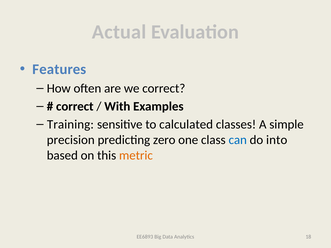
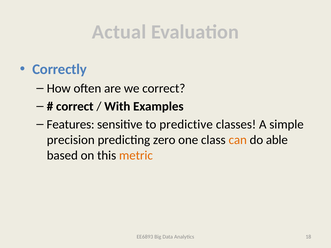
Features: Features -> Correctly (60, 69)
Training: Training -> Features (71, 125)
calculated: calculated -> predictive (186, 125)
can colour: blue -> orange (238, 140)
into: into -> able (277, 140)
